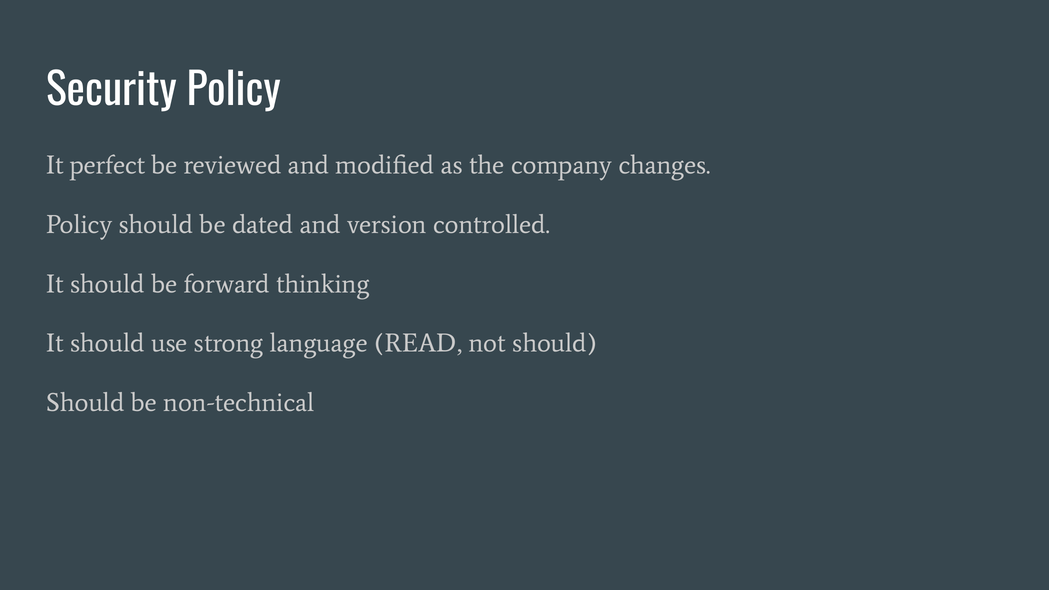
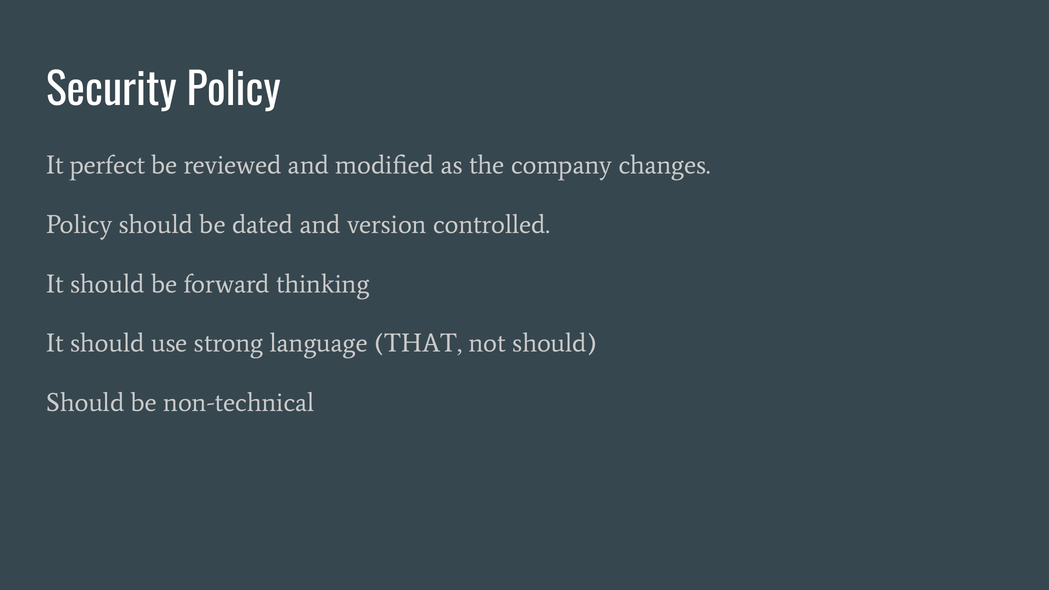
READ: READ -> THAT (418, 343)
